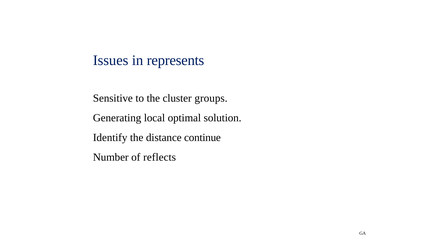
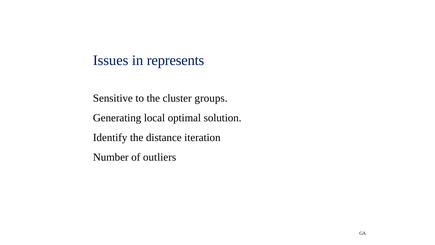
continue: continue -> iteration (202, 137)
reflects: reflects -> outliers (160, 157)
